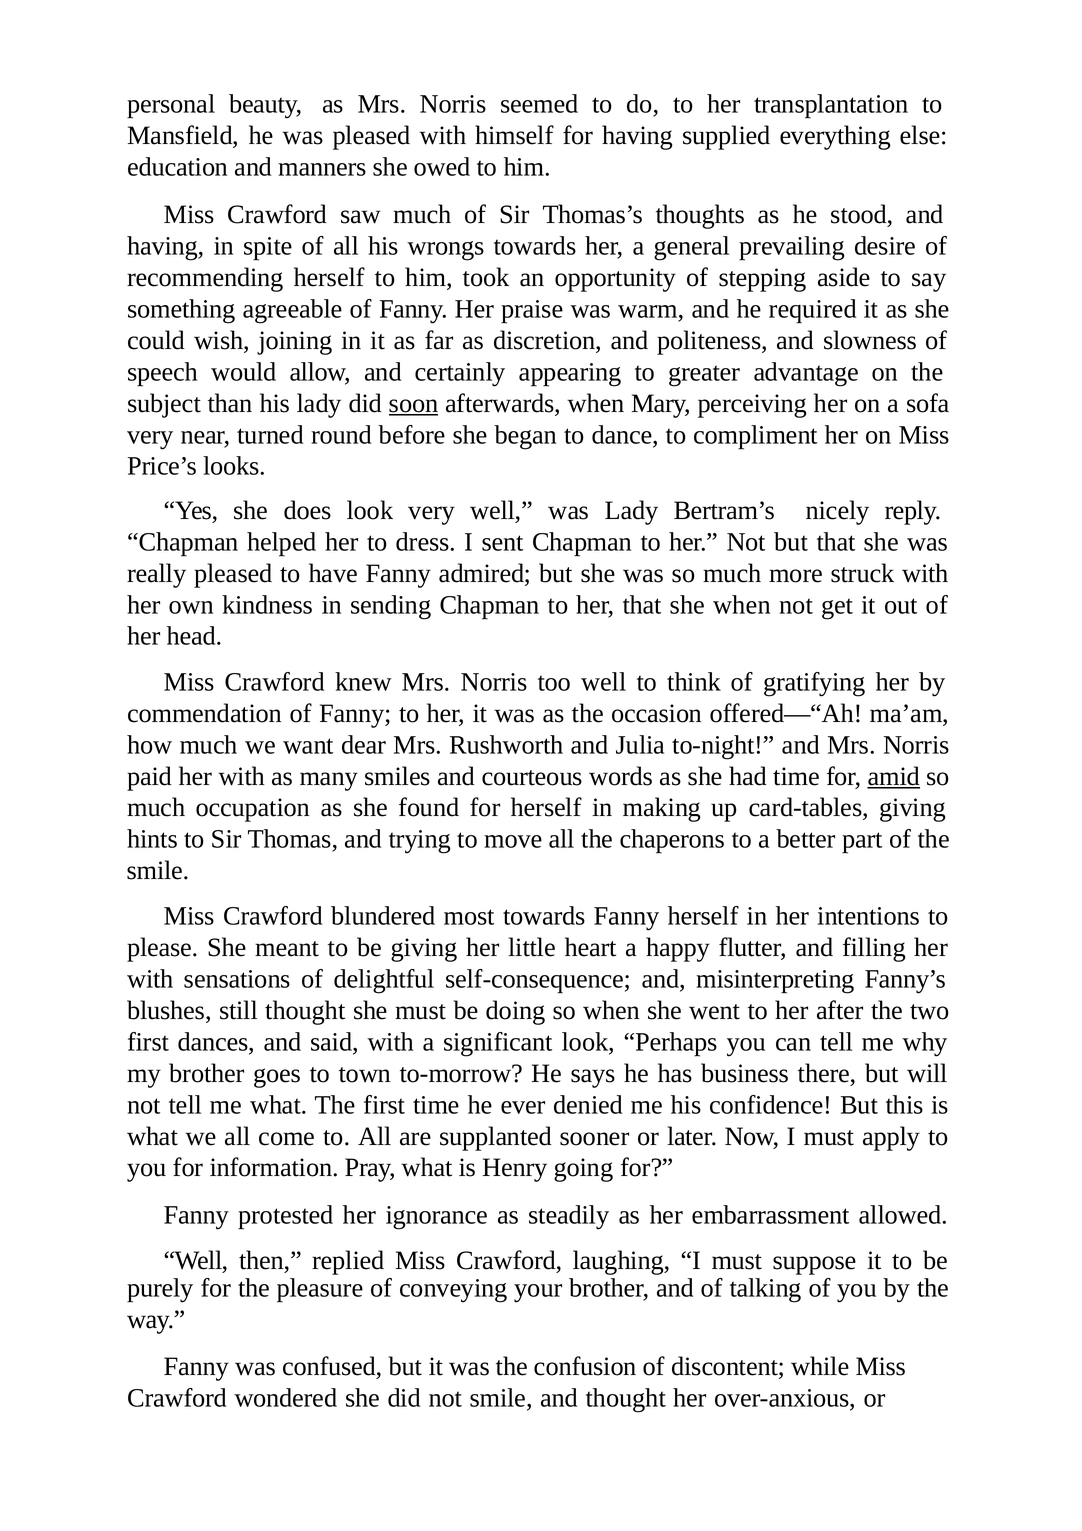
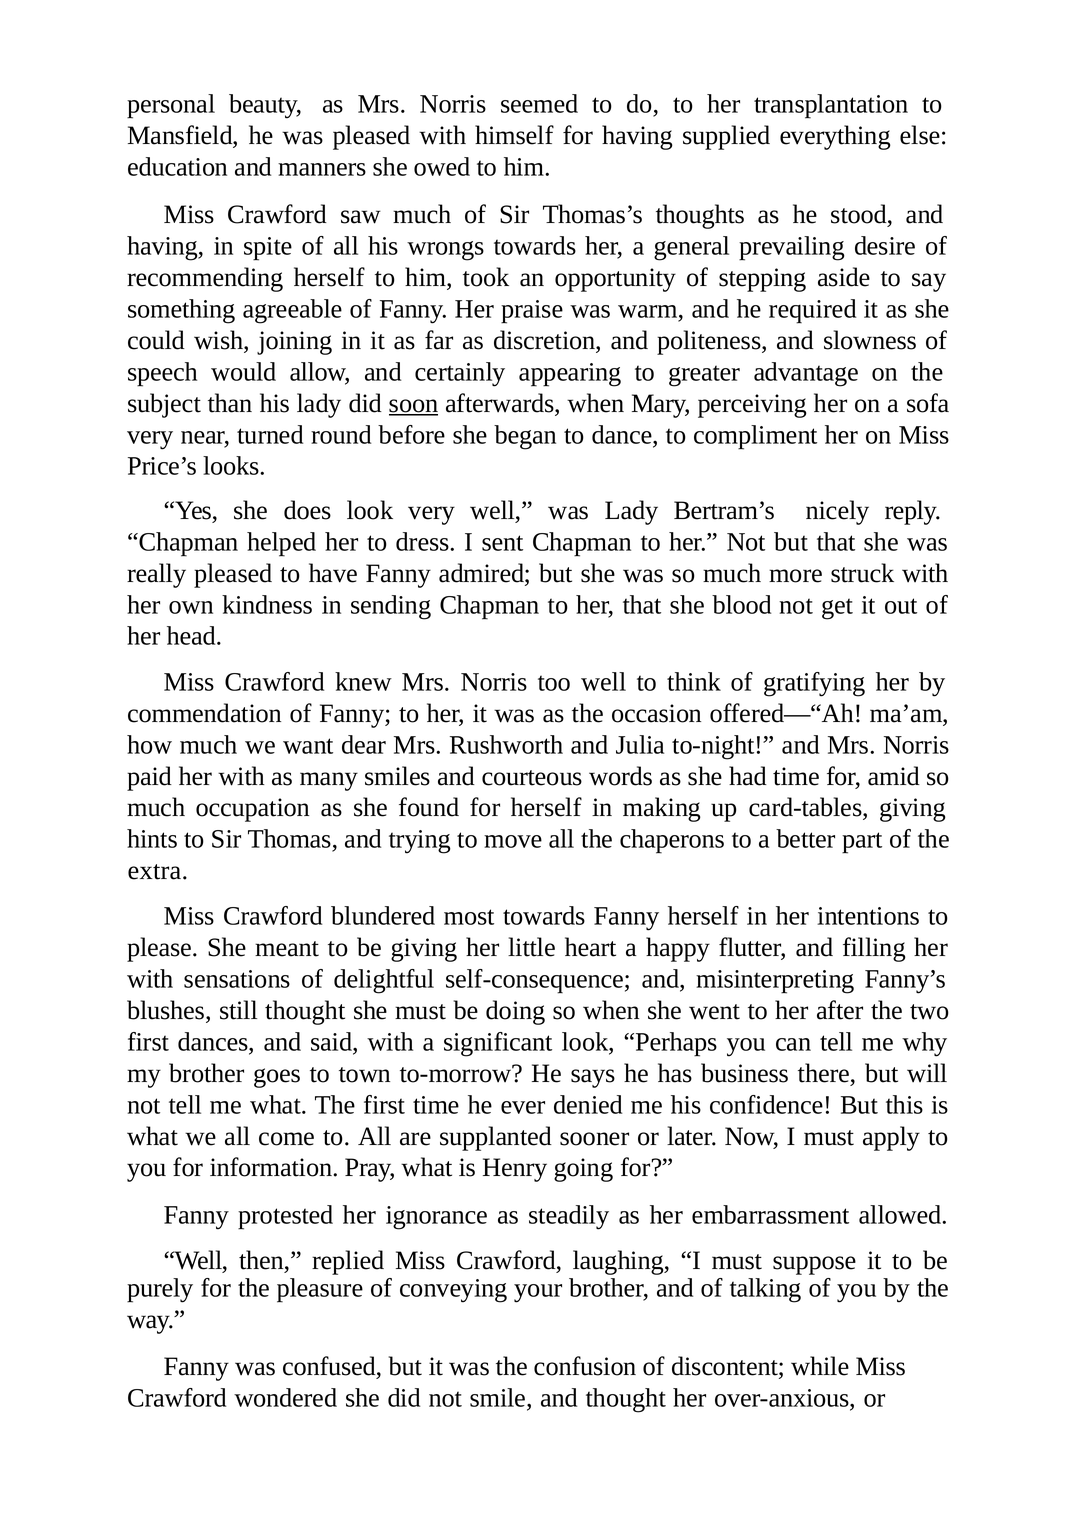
she when: when -> blood (742, 605)
amid underline: present -> none (894, 776)
smile: smile -> extra (158, 871)
